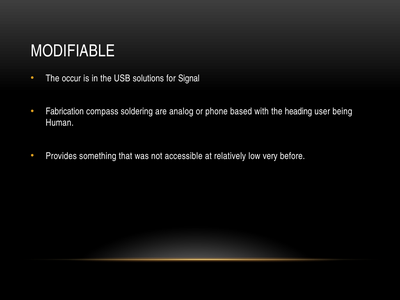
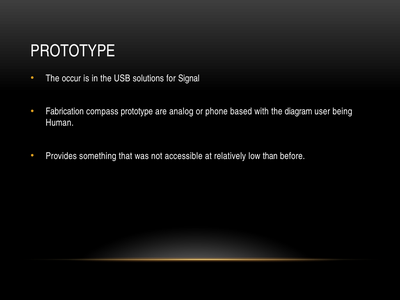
MODIFIABLE: MODIFIABLE -> PROTOTYPE (73, 51)
compass soldering: soldering -> prototype (137, 111)
heading: heading -> diagram (298, 111)
very: very -> than (270, 156)
